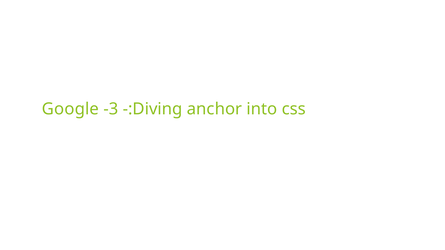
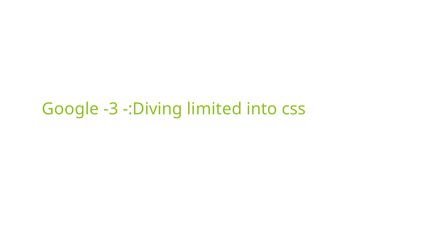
anchor: anchor -> limited (214, 109)
